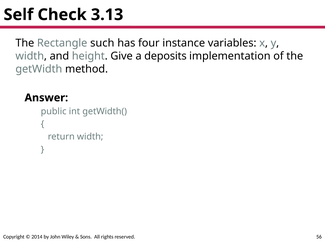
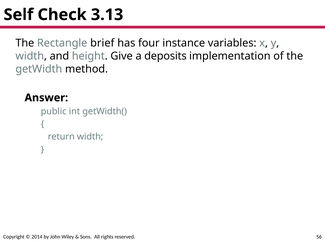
such: such -> brief (102, 43)
